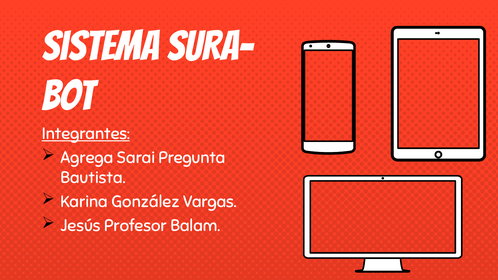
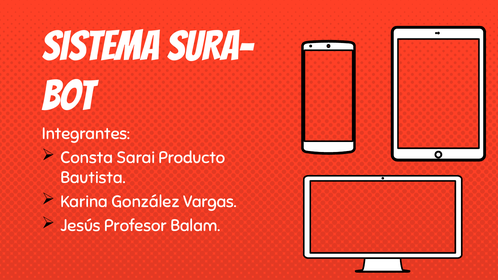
Integrantes underline: present -> none (86, 134)
Agrega: Agrega -> Consta (87, 158)
Pregunta: Pregunta -> Producto (192, 158)
